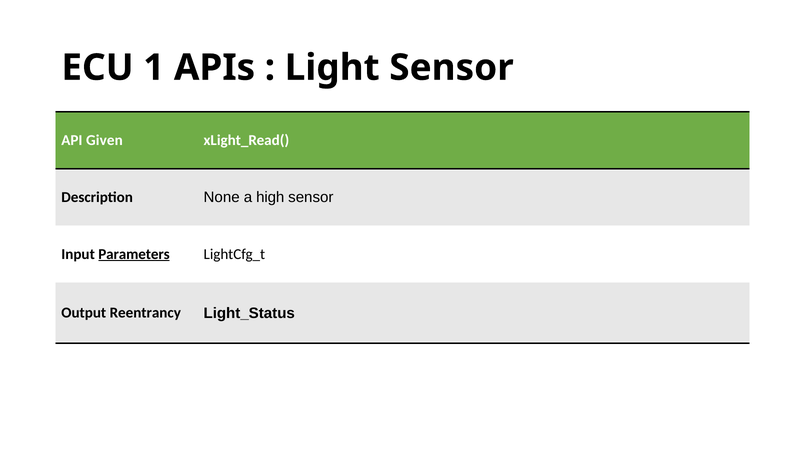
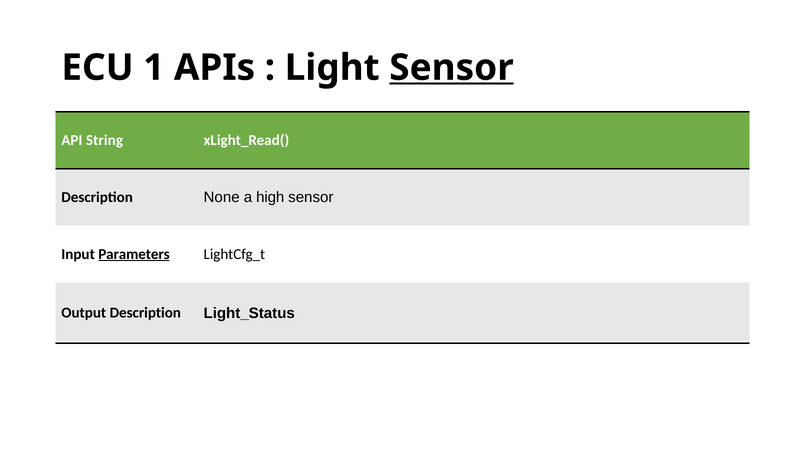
Sensor underline: none -> present (451, 68)
Given: Given -> String (104, 140)
Output Reentrancy: Reentrancy -> Description (145, 313)
